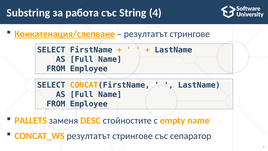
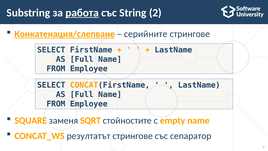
работа underline: none -> present (82, 13)
4: 4 -> 2 (155, 13)
резултатът: резултатът -> серийните (146, 34)
PALLETS: PALLETS -> SQUARE (31, 120)
DESC: DESC -> SQRT (90, 120)
